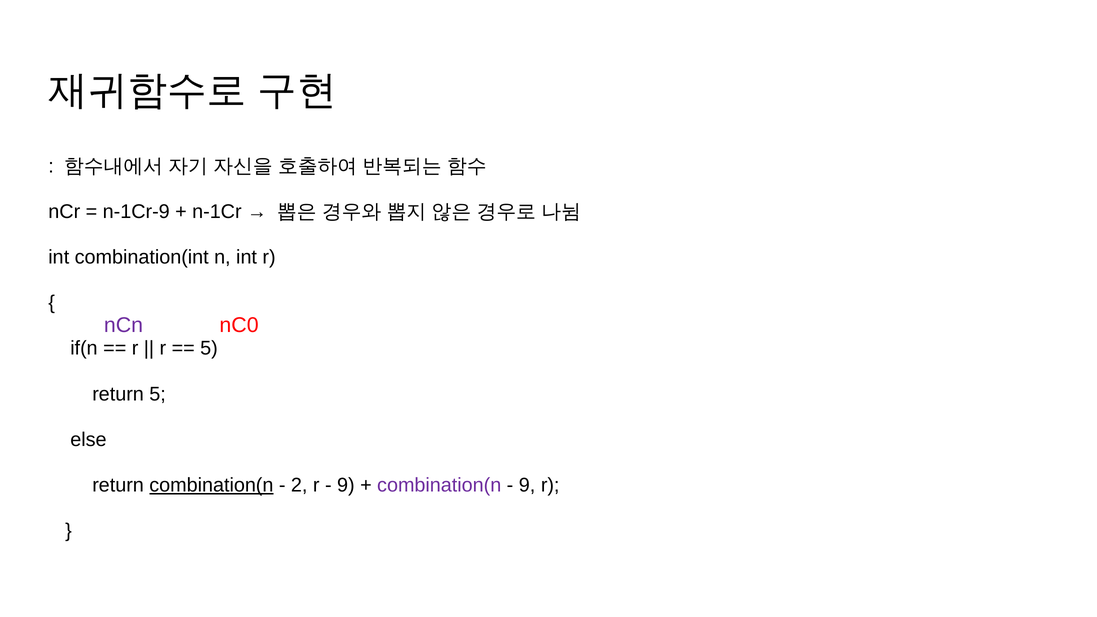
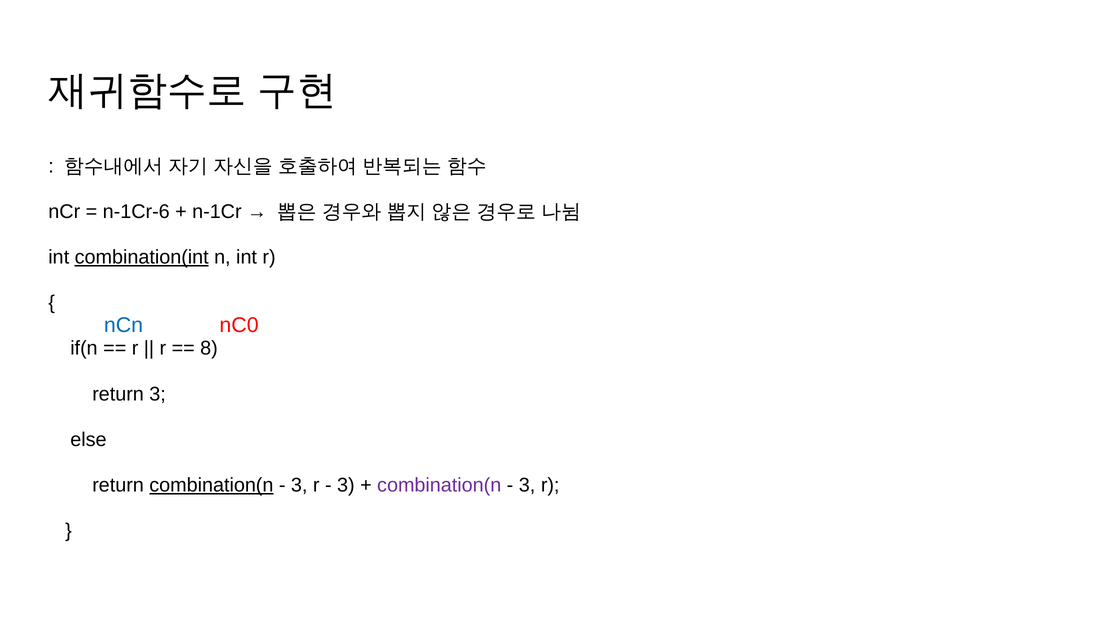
n-1Cr-9: n-1Cr-9 -> n-1Cr-6 (136, 212)
combination(int underline: none -> present (142, 257)
nCn colour: purple -> blue (123, 325)
5: 5 -> 8 (209, 348)
return 5: 5 -> 3 (158, 394)
2: 2 -> 3 (299, 485)
9: 9 -> 3 (346, 485)
9: 9 -> 3 (527, 485)
